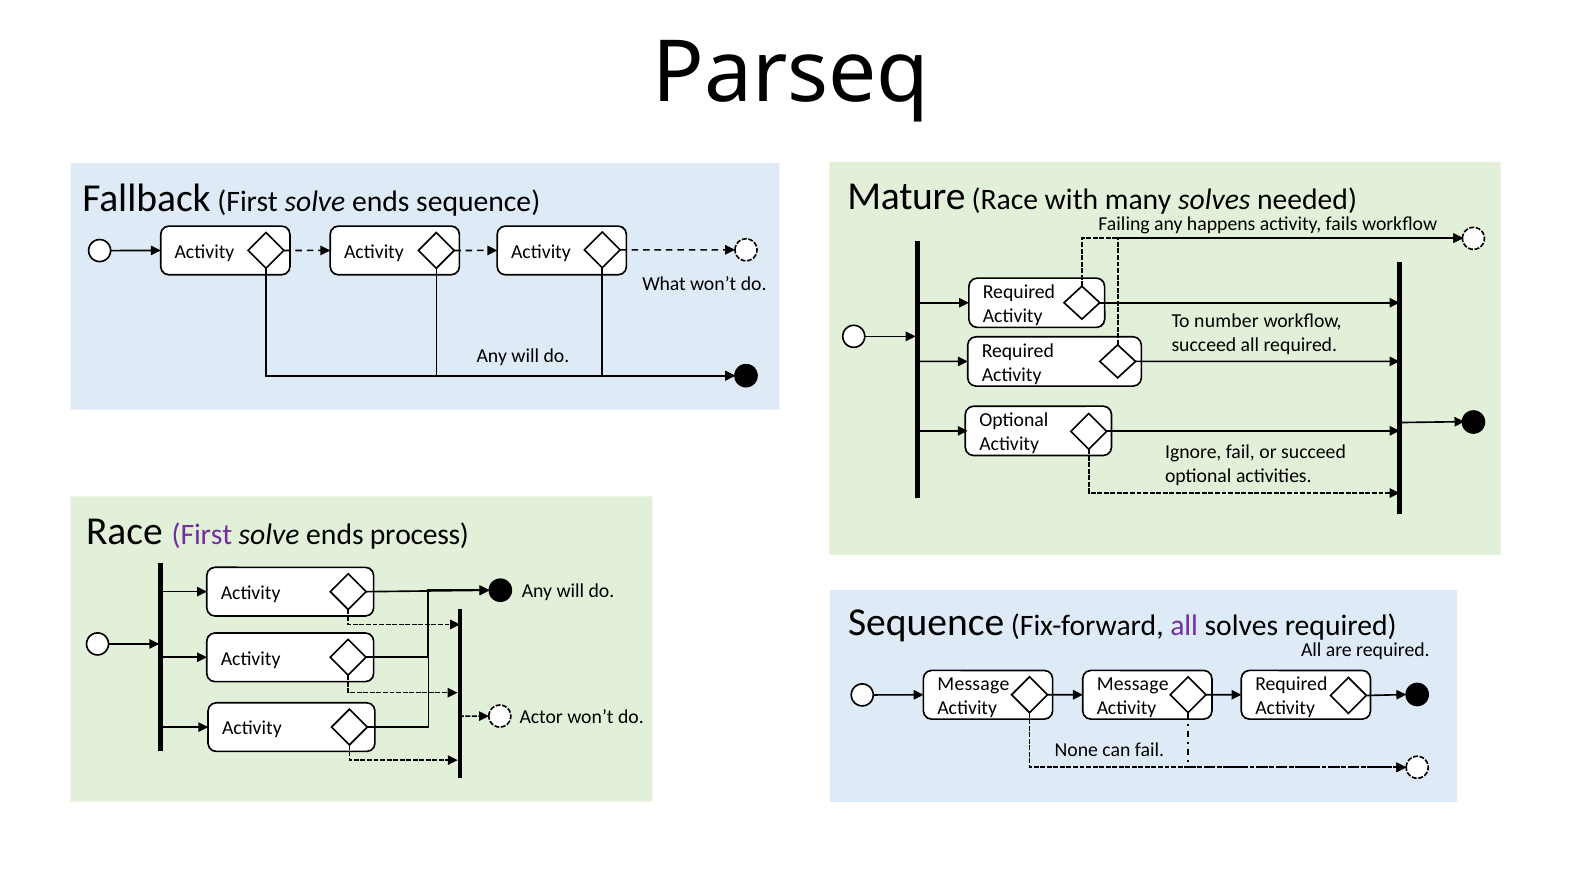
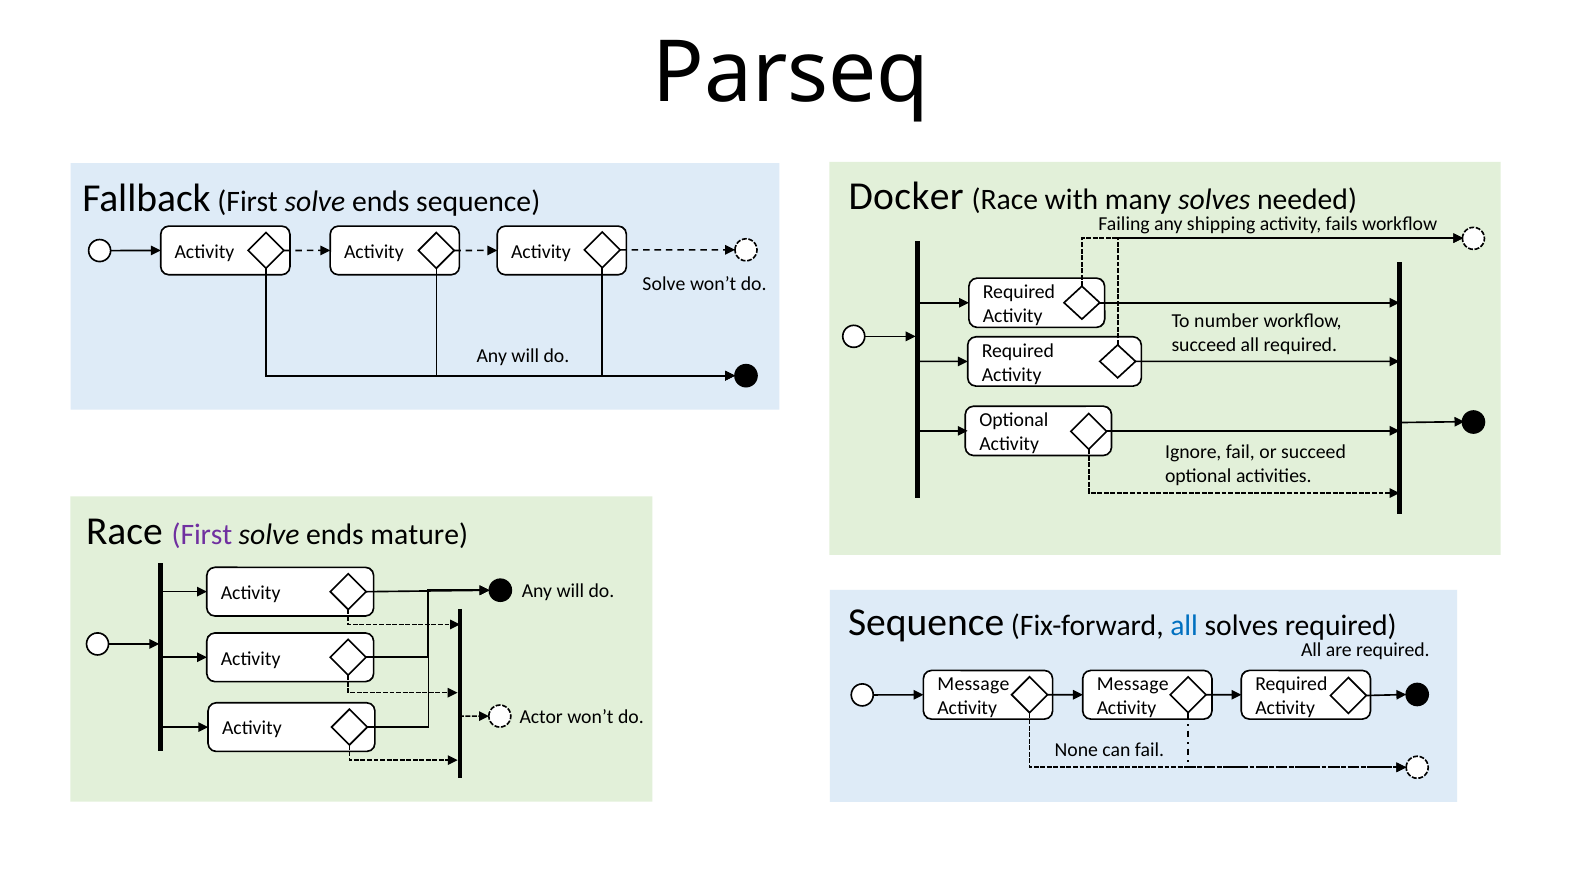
Mature: Mature -> Docker (906, 196)
happens: happens -> shipping (1221, 224)
What: What -> Solve (664, 284)
process: process -> mature (419, 534)
all colour: purple -> blue (1184, 626)
